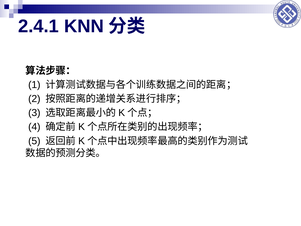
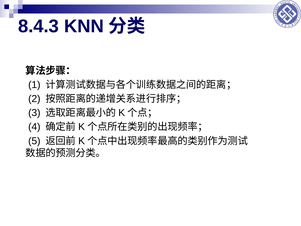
2.4.1: 2.4.1 -> 8.4.3 (38, 26)
